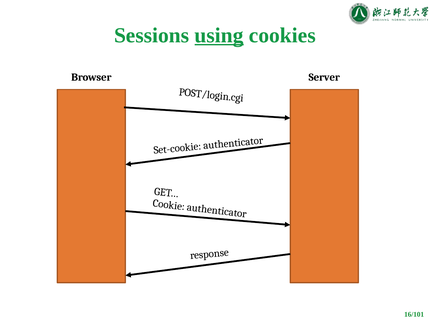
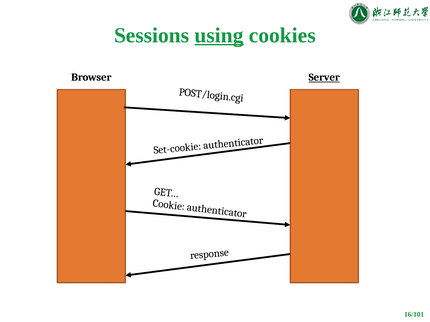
Server underline: none -> present (324, 77)
